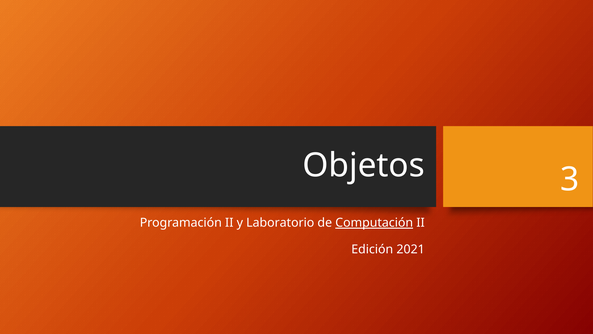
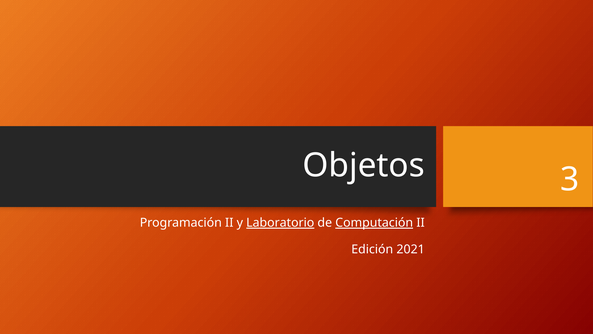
Laboratorio underline: none -> present (280, 223)
